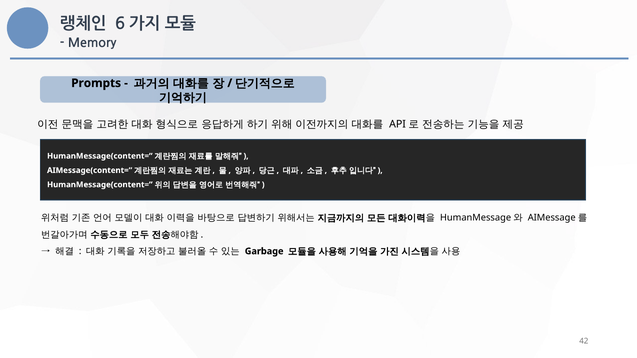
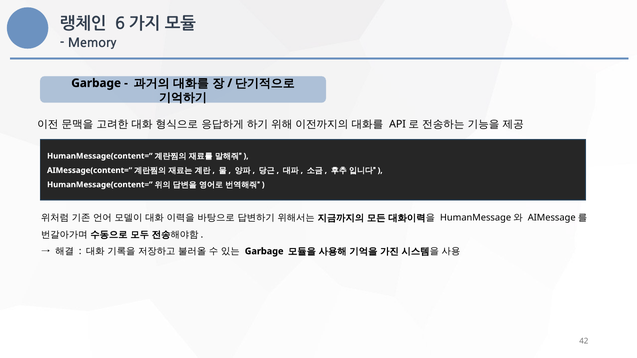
Prompts: Prompts -> Garbage (96, 83)
